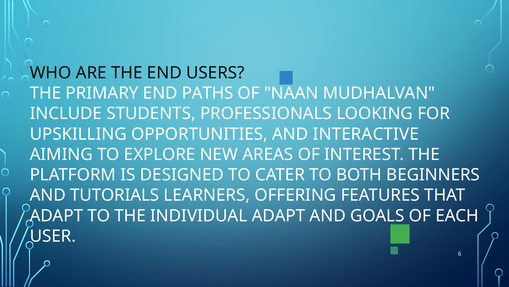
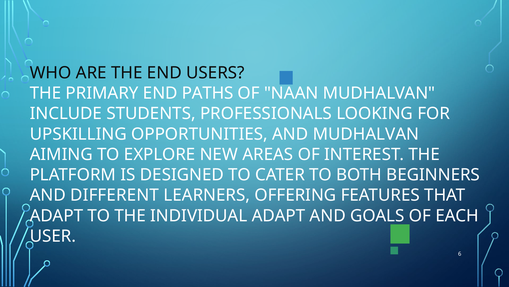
AND INTERACTIVE: INTERACTIVE -> MUDHALVAN (366, 134)
TUTORIALS: TUTORIALS -> DIFFERENT (115, 195)
